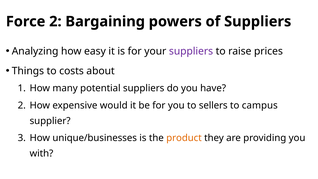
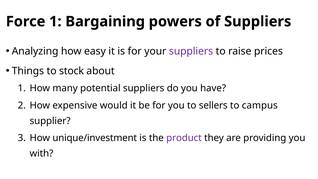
Force 2: 2 -> 1 (55, 22)
costs: costs -> stock (72, 71)
unique/businesses: unique/businesses -> unique/investment (95, 138)
product colour: orange -> purple (184, 138)
